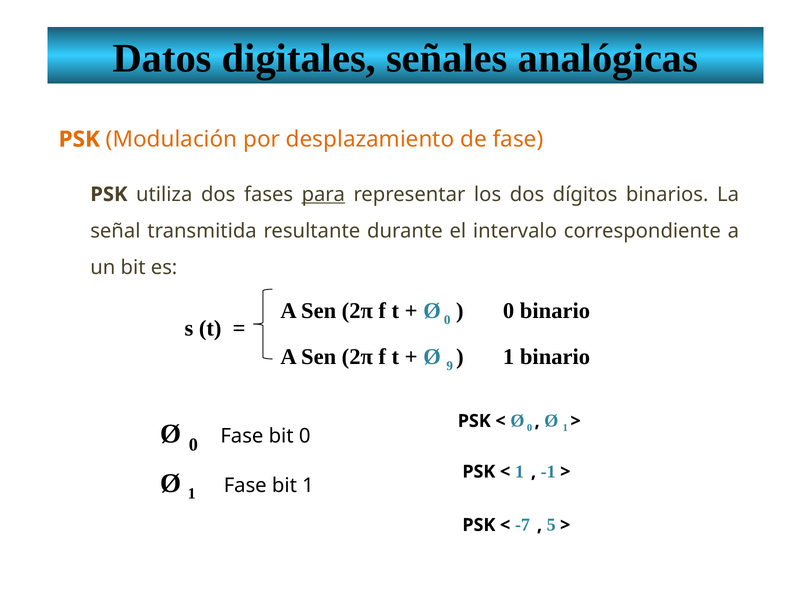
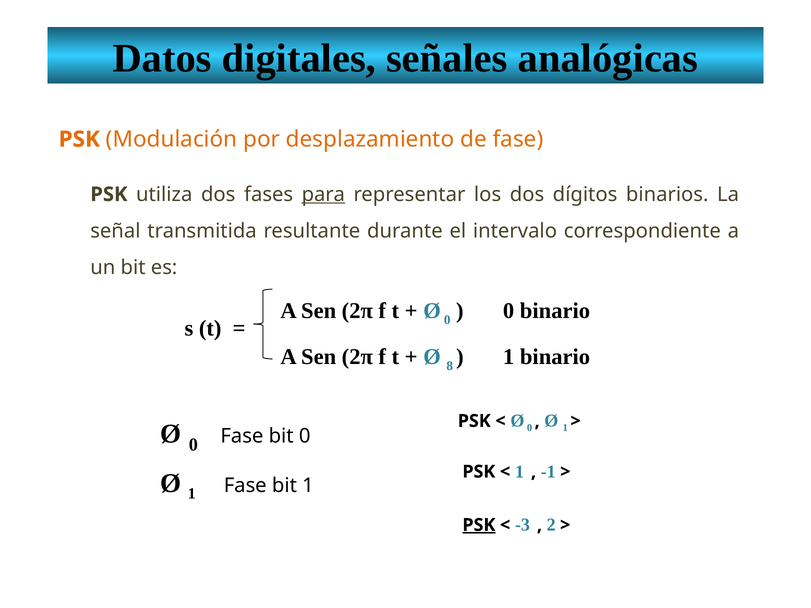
9: 9 -> 8 (450, 366)
PSK underline: none -> present (479, 525)
-7: -7 -> -3 (523, 525)
5: 5 -> 2 (551, 525)
